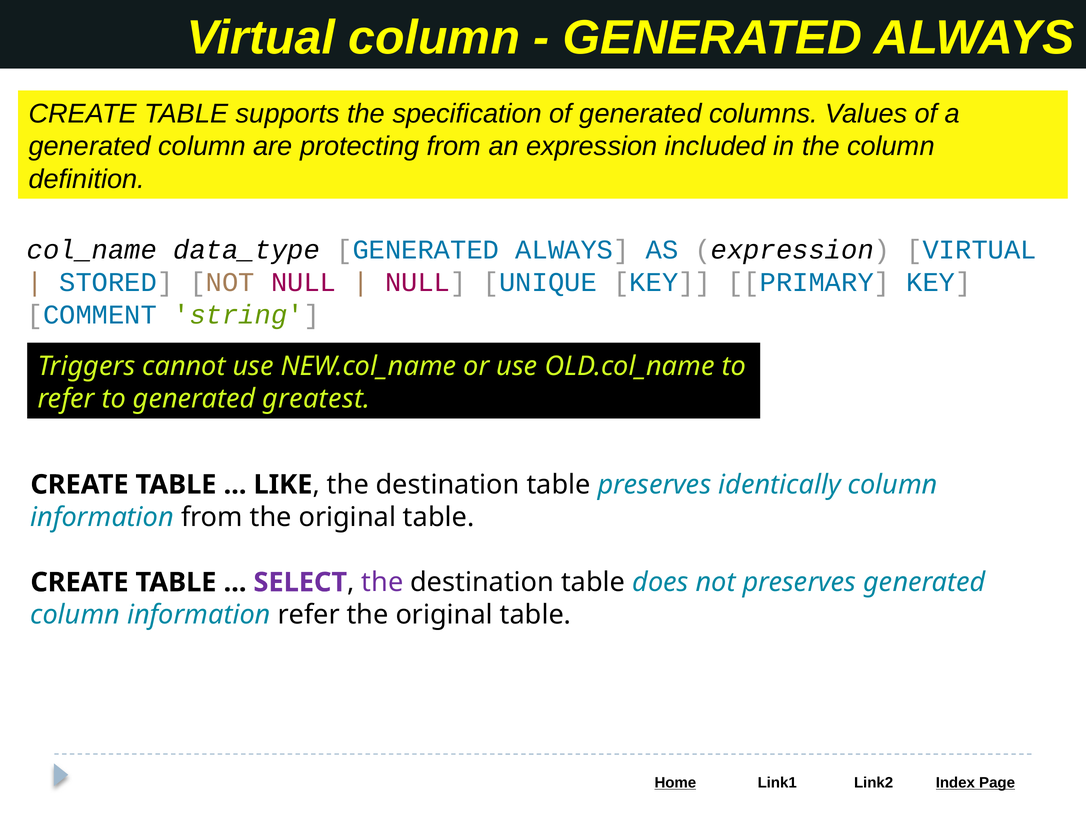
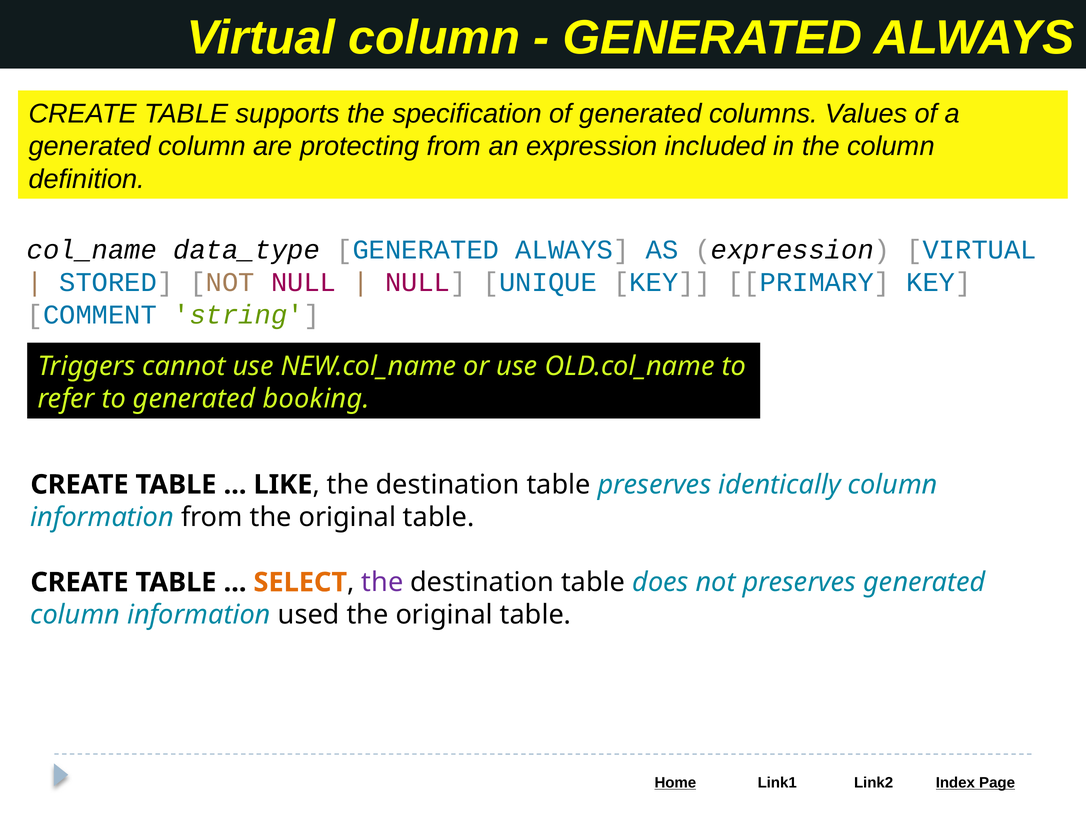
greatest: greatest -> booking (316, 399)
SELECT colour: purple -> orange (300, 583)
information refer: refer -> used (309, 615)
